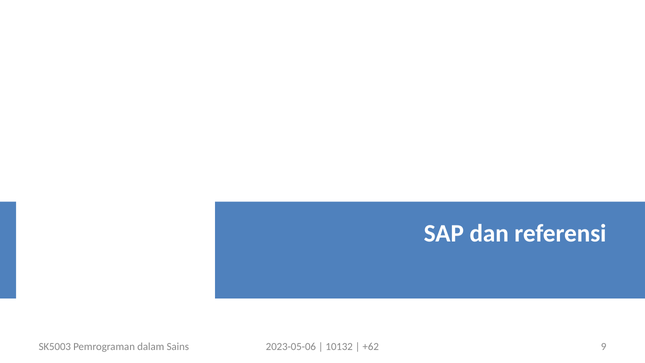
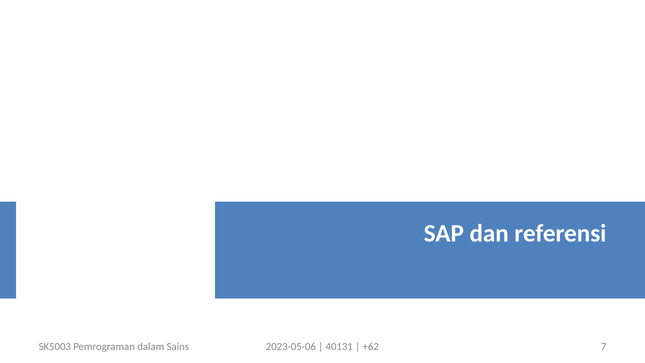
10132: 10132 -> 40131 (339, 347)
9: 9 -> 7 (604, 347)
